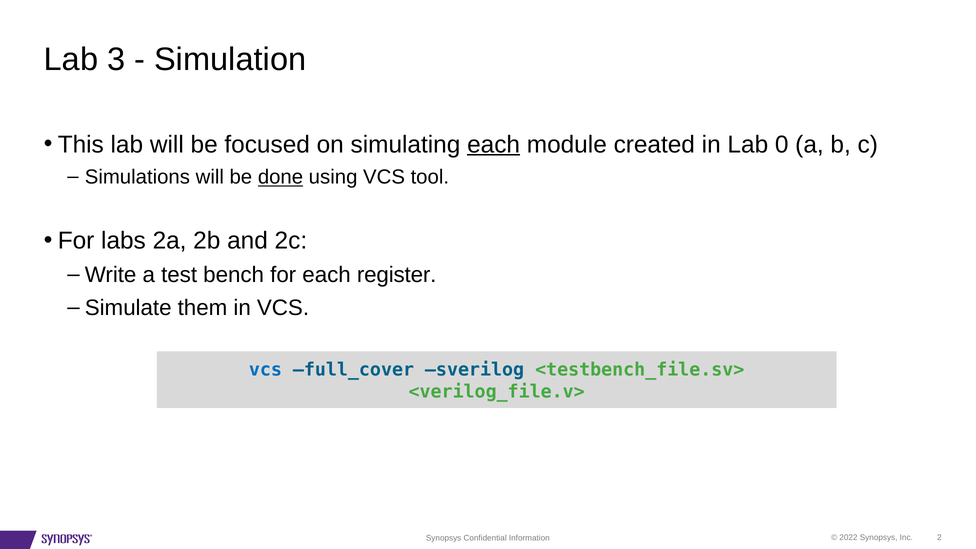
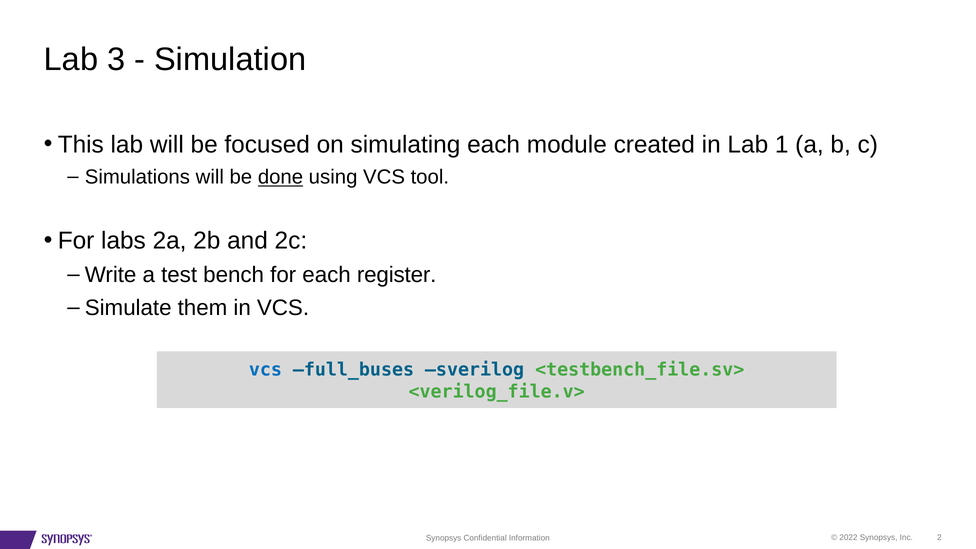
each underline: present -> none (494, 144)
0: 0 -> 1 (782, 144)
full_cover: full_cover -> full_buses (353, 370)
